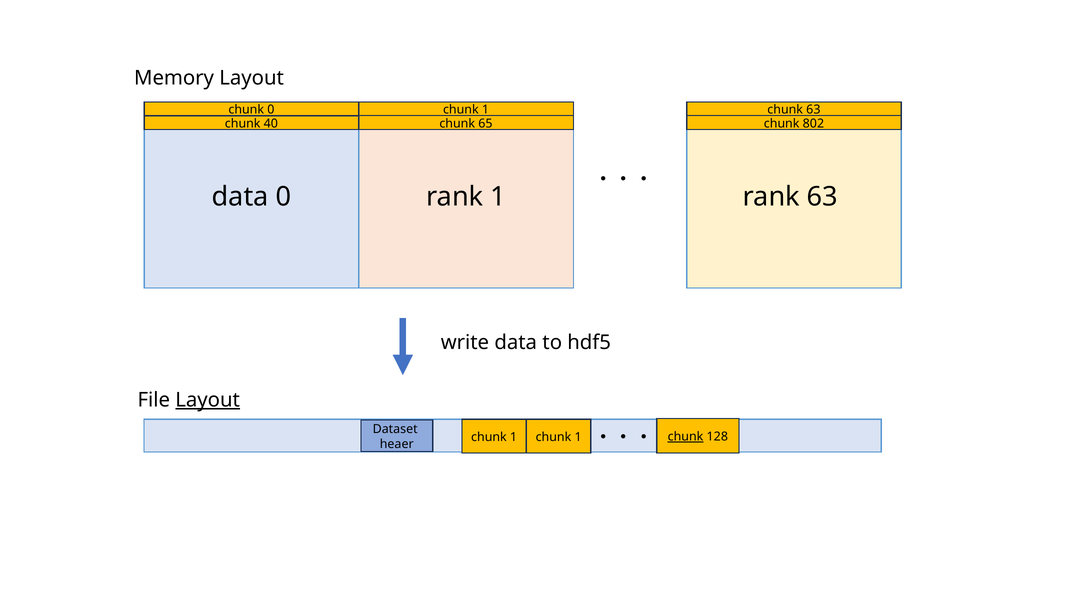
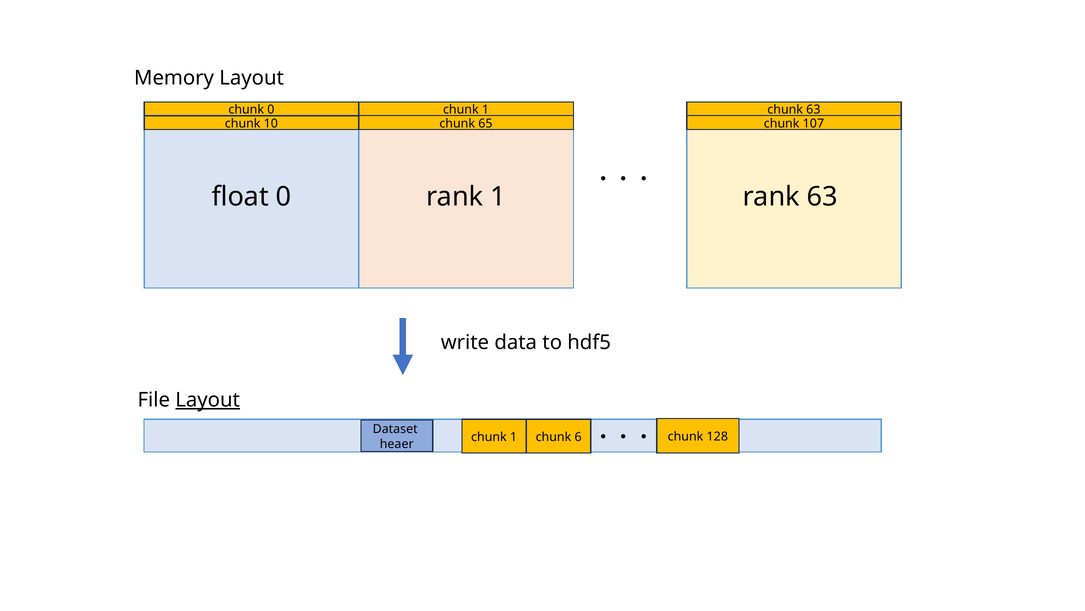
40: 40 -> 10 (271, 123)
802: 802 -> 107 (813, 123)
data: data -> float (240, 197)
1 chunk 1: 1 -> 6 (578, 436)
chunk underline: present -> none (686, 436)
